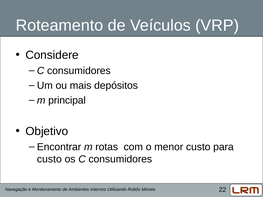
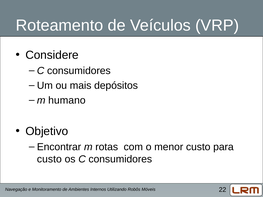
principal: principal -> humano (67, 100)
